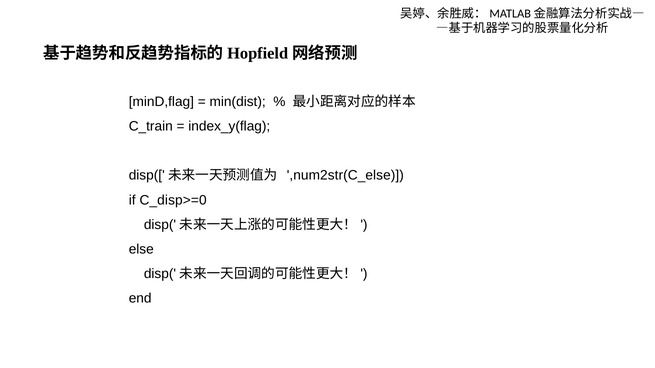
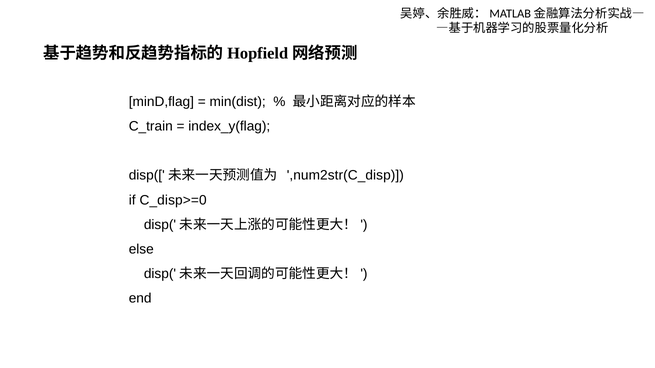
,num2str(C_else: ,num2str(C_else -> ,num2str(C_disp (345, 176)
